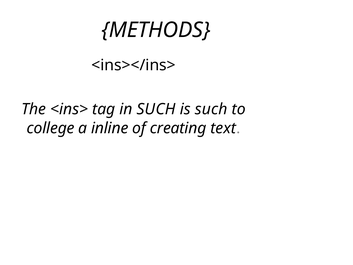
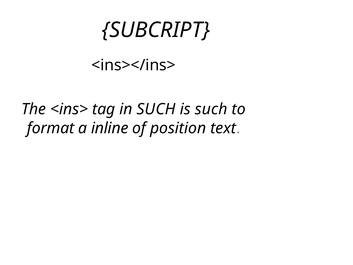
METHODS: METHODS -> SUBCRIPT (156, 30)
college: college -> format (51, 128)
creating: creating -> position (178, 128)
